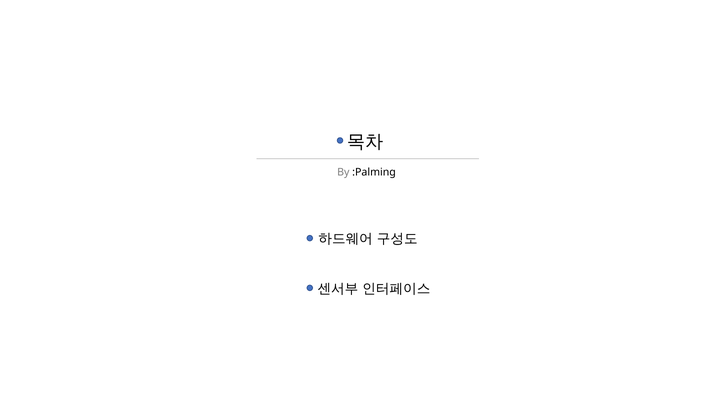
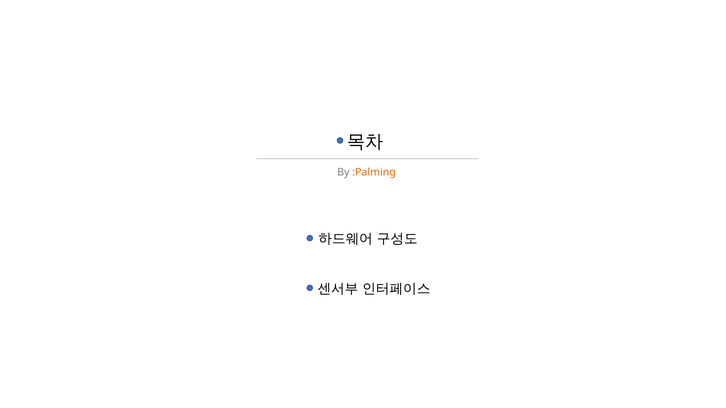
:Palming colour: black -> orange (374, 172)
